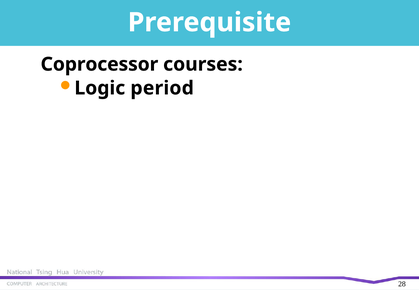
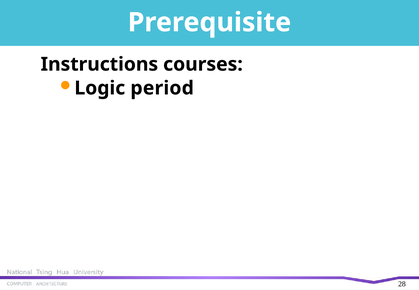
Coprocessor: Coprocessor -> Instructions (99, 64)
